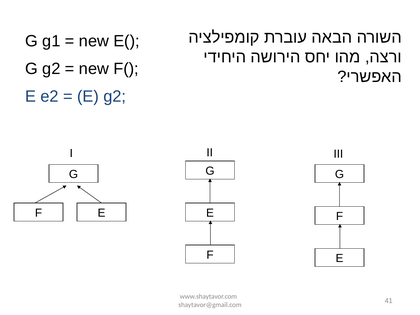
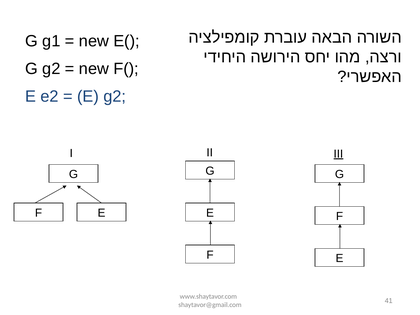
III underline: none -> present (338, 154)
